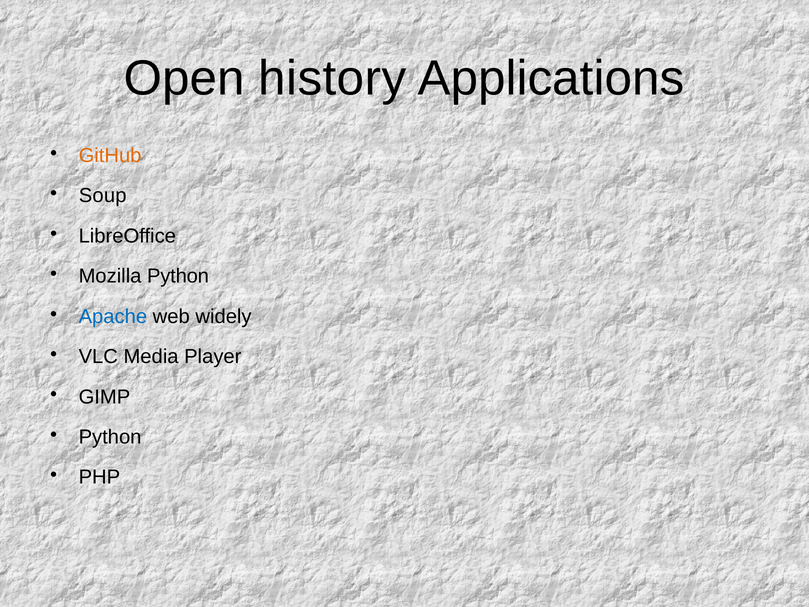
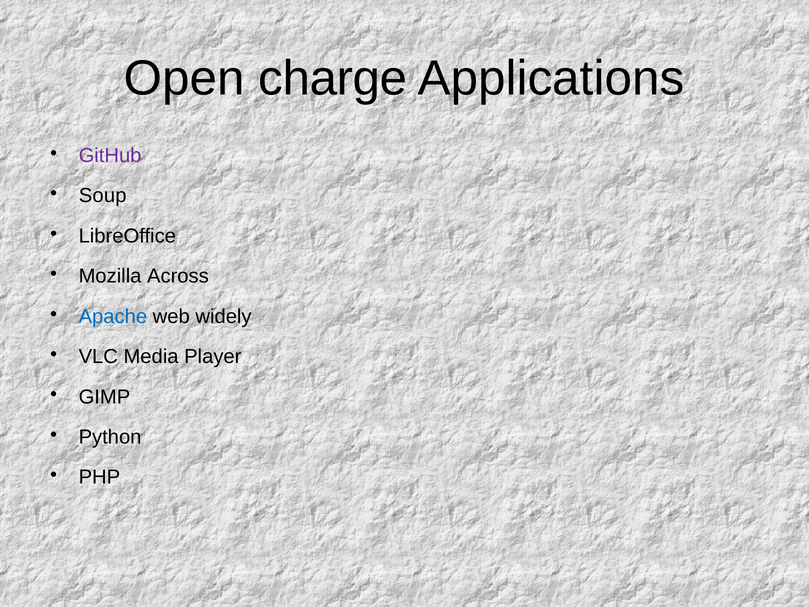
history: history -> charge (333, 78)
GitHub colour: orange -> purple (110, 156)
Mozilla Python: Python -> Across (178, 276)
